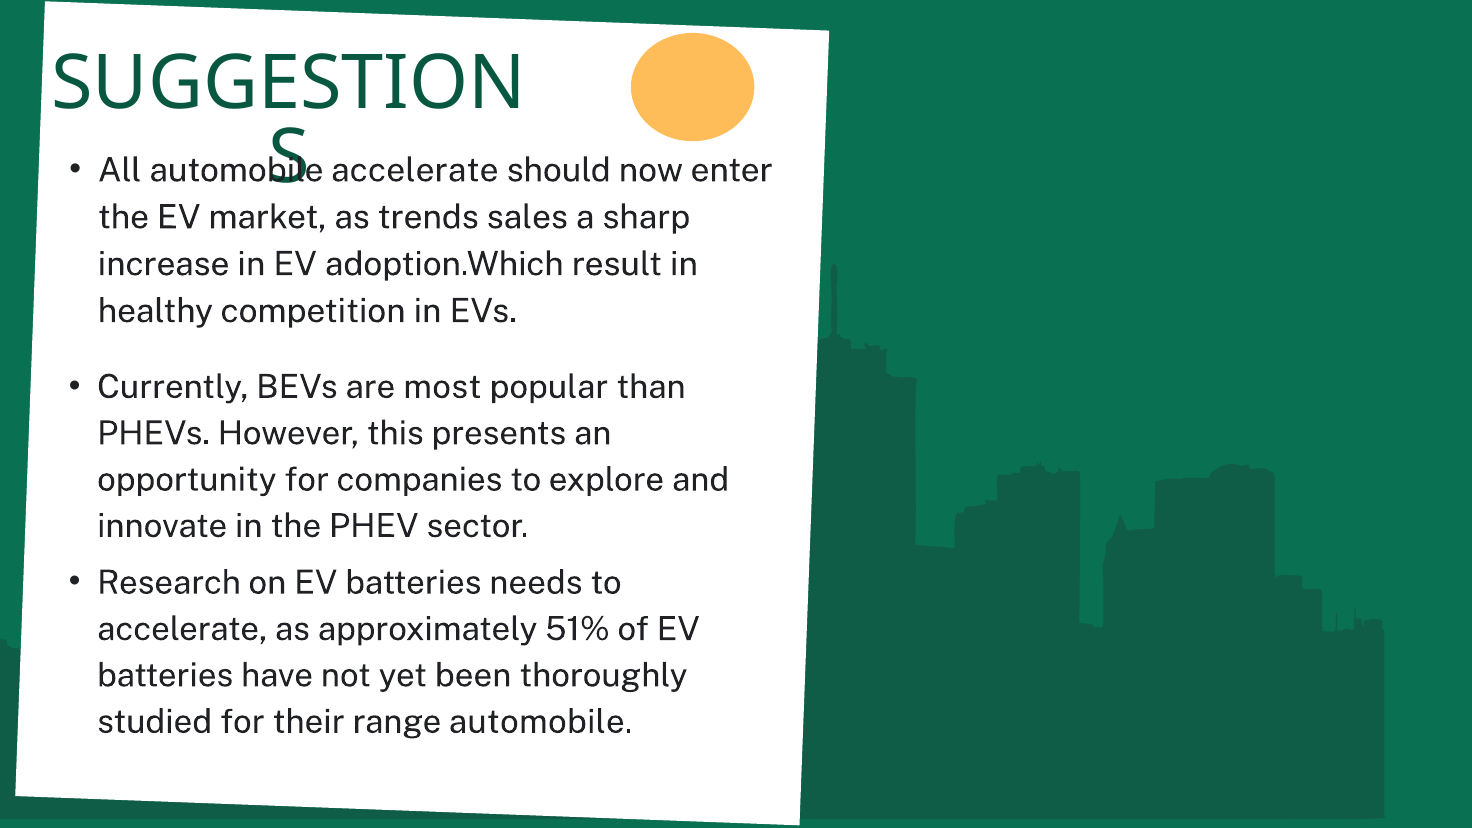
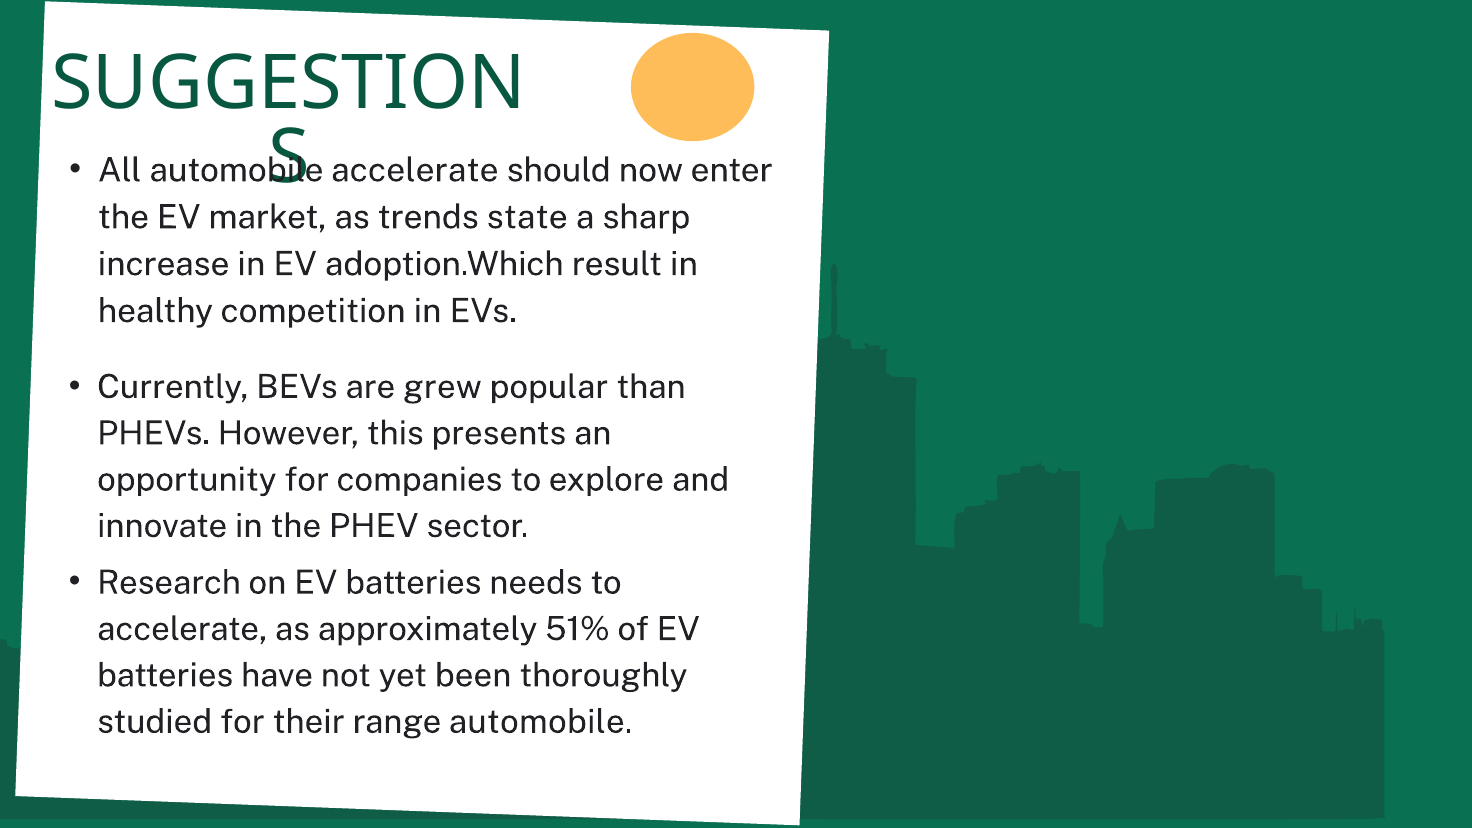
sales: sales -> state (527, 217)
most: most -> grew (442, 387)
